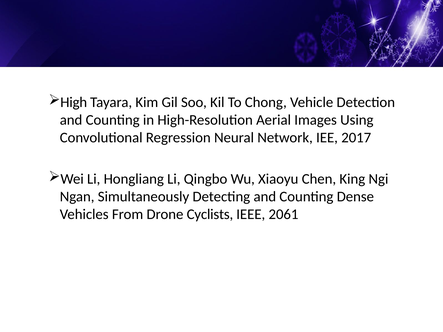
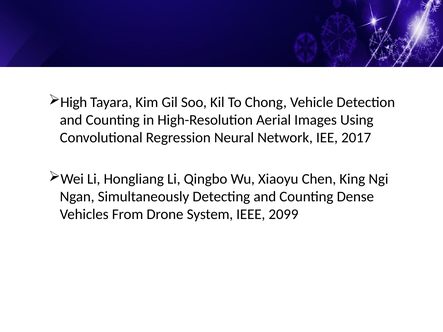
Cyclists: Cyclists -> System (210, 215)
2061: 2061 -> 2099 (283, 215)
